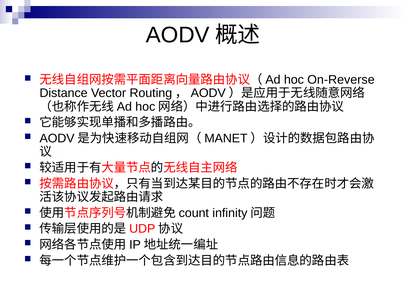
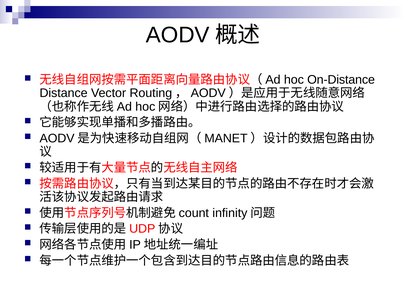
On-Reverse: On-Reverse -> On-Distance (341, 80)
